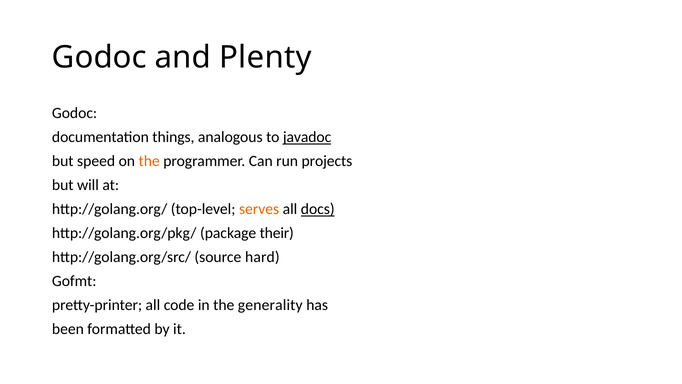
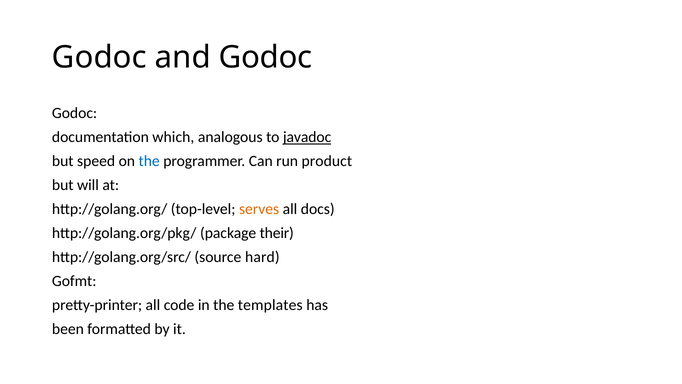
and Plenty: Plenty -> Godoc (266, 57)
things: things -> which (173, 137)
the colour: orange -> blue (149, 161)
projects: projects -> product (327, 161)
docs underline: present -> none (318, 209)
generality: generality -> templates (270, 305)
